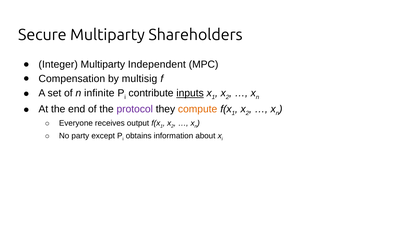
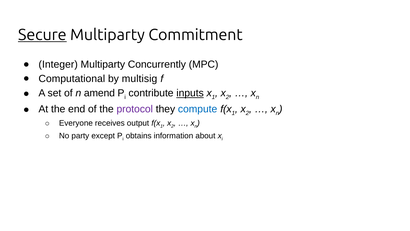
Secure underline: none -> present (42, 35)
Shareholders: Shareholders -> Commitment (196, 35)
Independent: Independent -> Concurrently (157, 64)
Compensation: Compensation -> Computational (72, 79)
infinite: infinite -> amend (99, 93)
compute colour: orange -> blue (198, 109)
